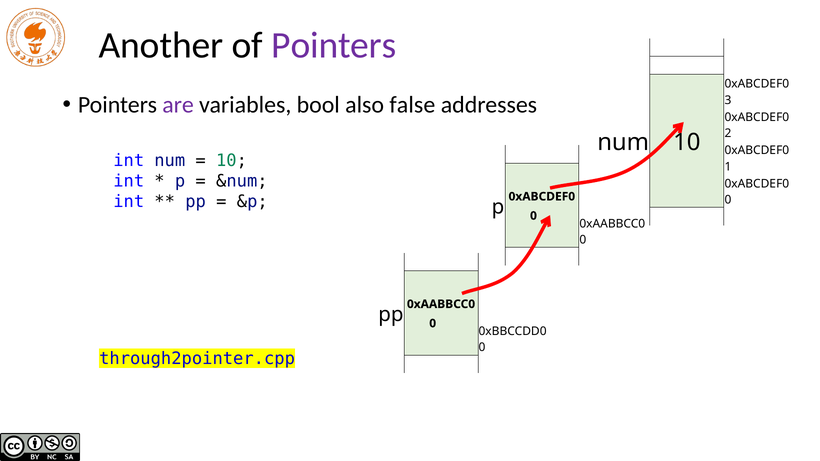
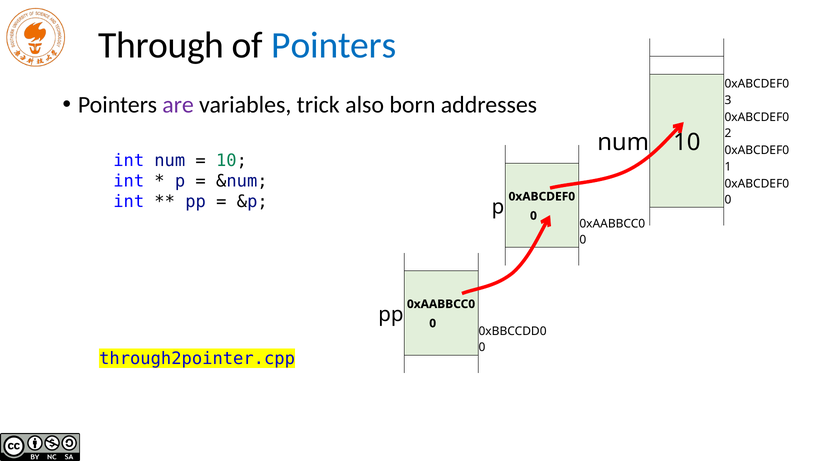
Another: Another -> Through (161, 46)
Pointers colour: purple -> blue (334, 46)
bool: bool -> trick (318, 105)
false: false -> born (412, 105)
